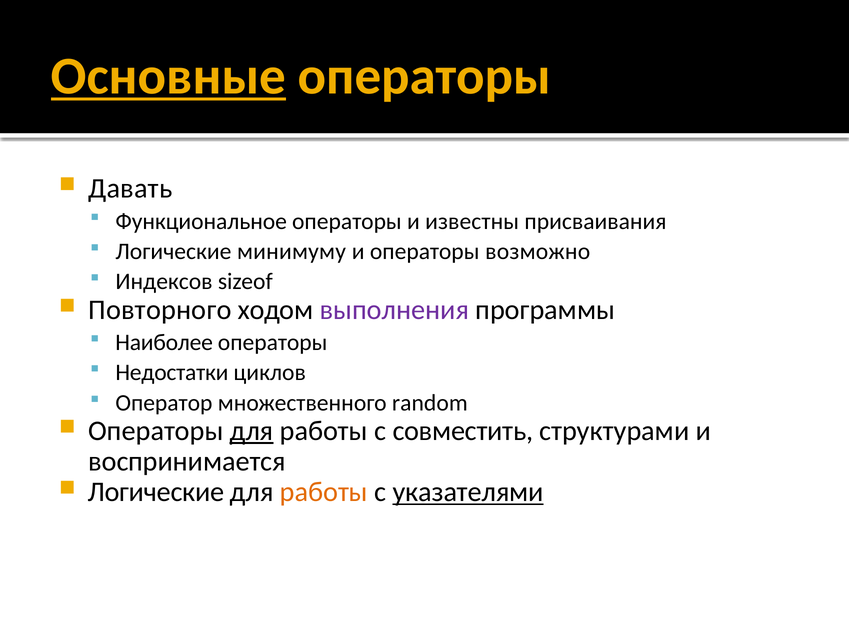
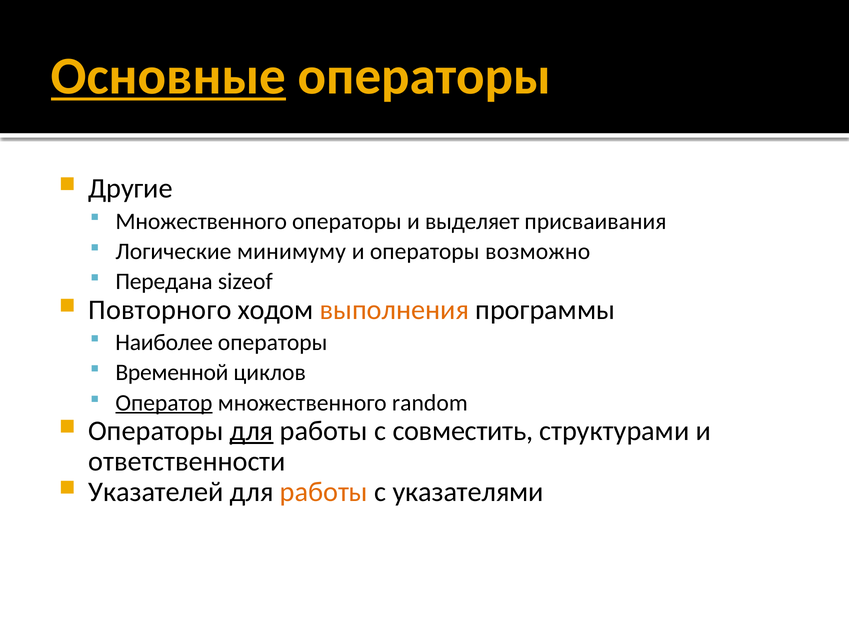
Давать: Давать -> Другие (130, 188)
Функциональное: Функциональное -> Множественного (201, 221)
известны: известны -> выделяет (472, 221)
Индексов: Индексов -> Передана (164, 282)
выполнения colour: purple -> orange (394, 310)
Недостатки: Недостатки -> Временной (172, 372)
Оператор underline: none -> present (164, 403)
воспринимается: воспринимается -> ответственности (187, 461)
Логические: Логические -> Указателей (156, 492)
указателями underline: present -> none (468, 492)
